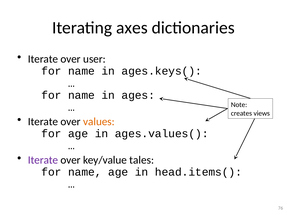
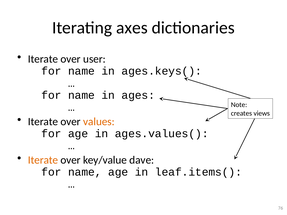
Iterate colour: purple -> orange (43, 160)
tales: tales -> dave (142, 160)
head.items(: head.items( -> leaf.items( (198, 172)
